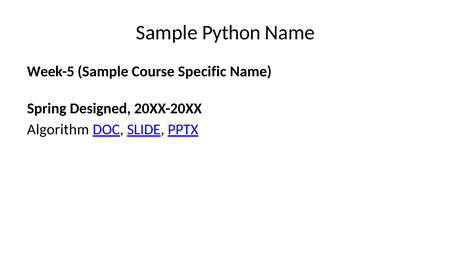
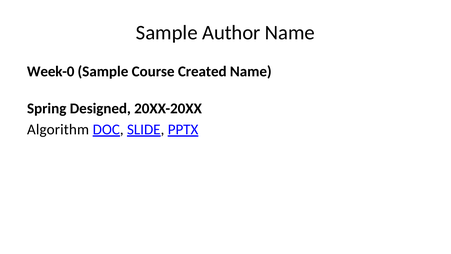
Python: Python -> Author (231, 33)
Week-5: Week-5 -> Week-0 (51, 72)
Specific: Specific -> Created (202, 72)
